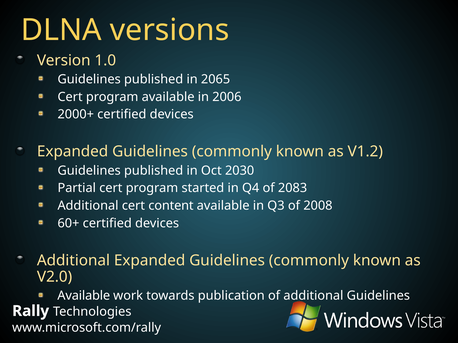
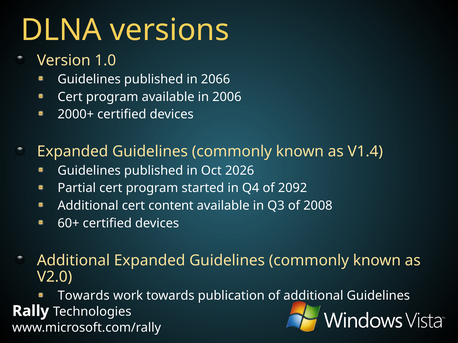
2065: 2065 -> 2066 (216, 79)
V1.2: V1.2 -> V1.4 (365, 152)
2030: 2030 -> 2026 (240, 171)
2083: 2083 -> 2092 (293, 188)
Available: Available -> Towards (84, 296)
